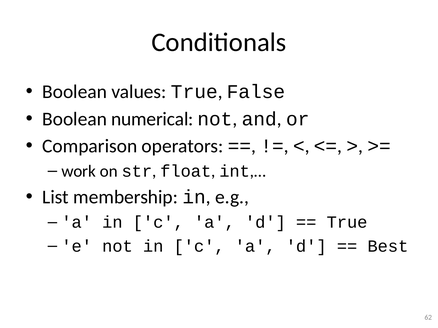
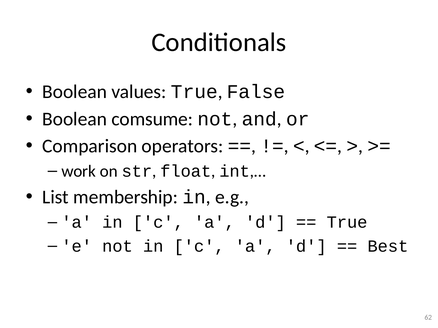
numerical: numerical -> comsume (152, 119)
